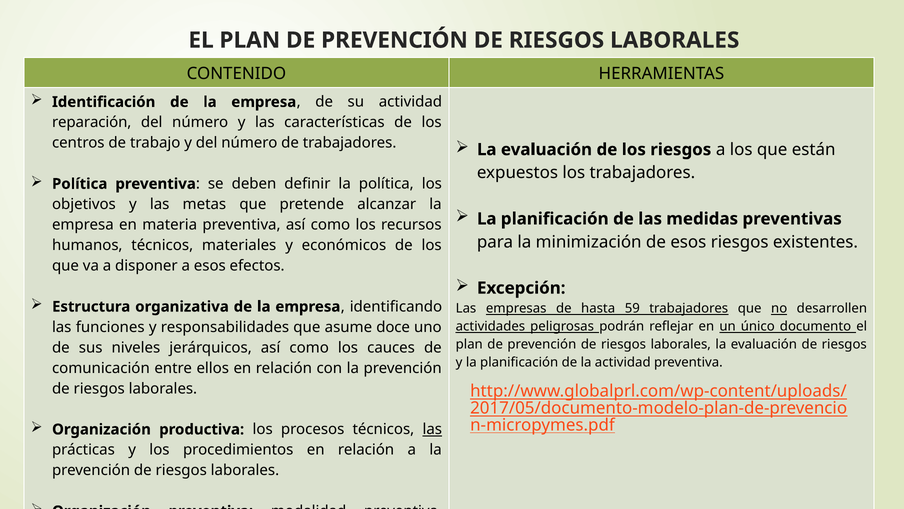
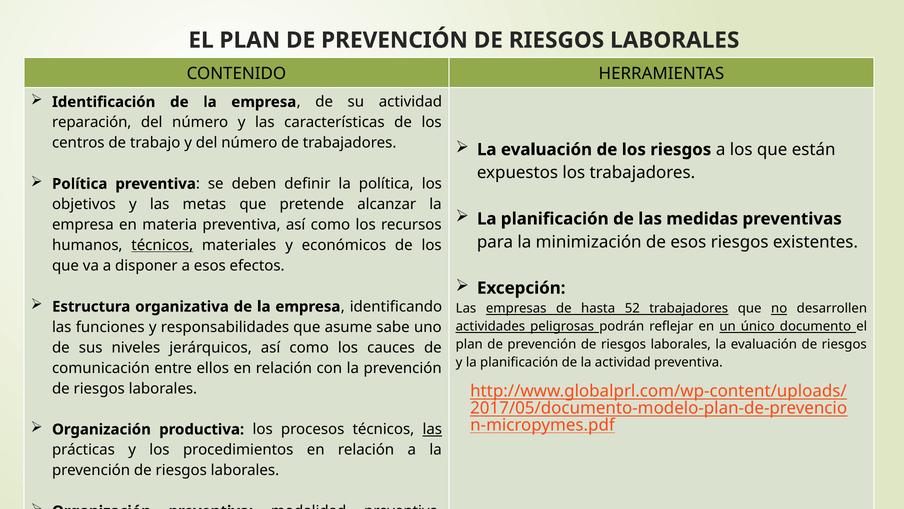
técnicos underline: none -> present (162, 245)
59: 59 -> 52 (632, 308)
doce: doce -> sabe (393, 327)
